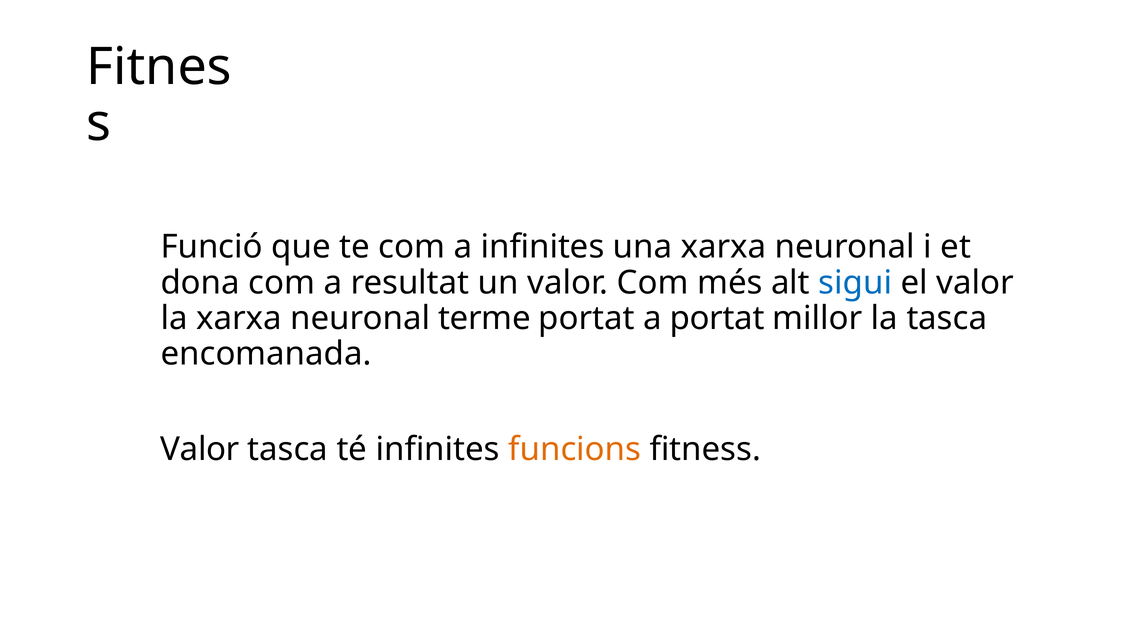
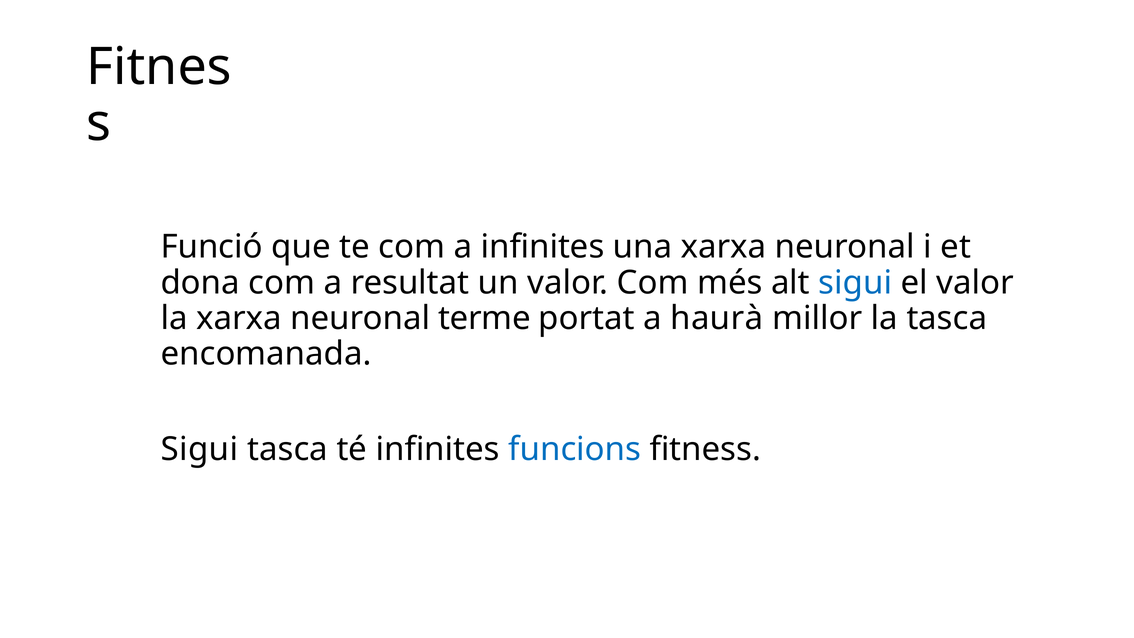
a portat: portat -> haurà (717, 318)
Valor: Valor -> Sigui (200, 449)
funcions colour: orange -> blue (575, 449)
